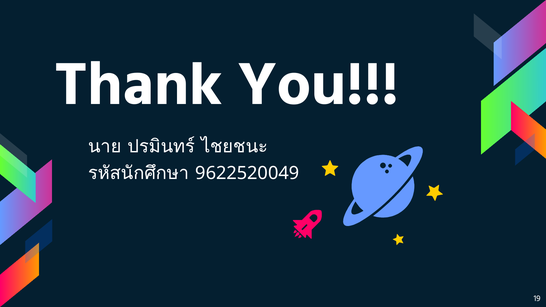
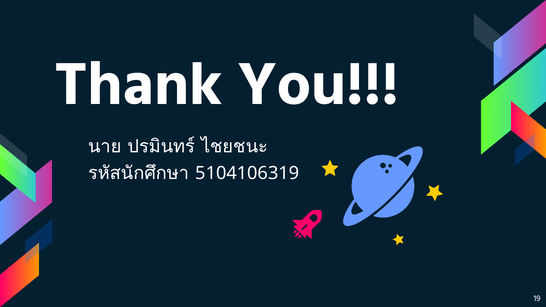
9622520049: 9622520049 -> 5104106319 (247, 173)
